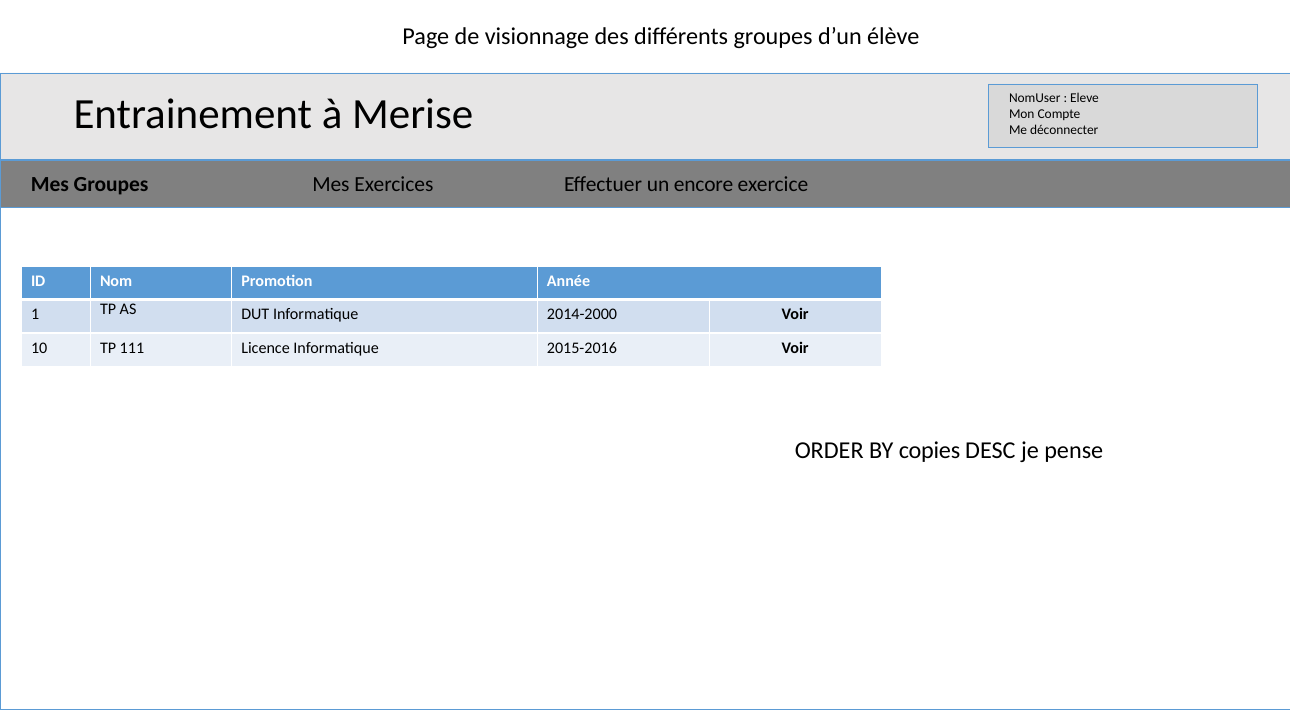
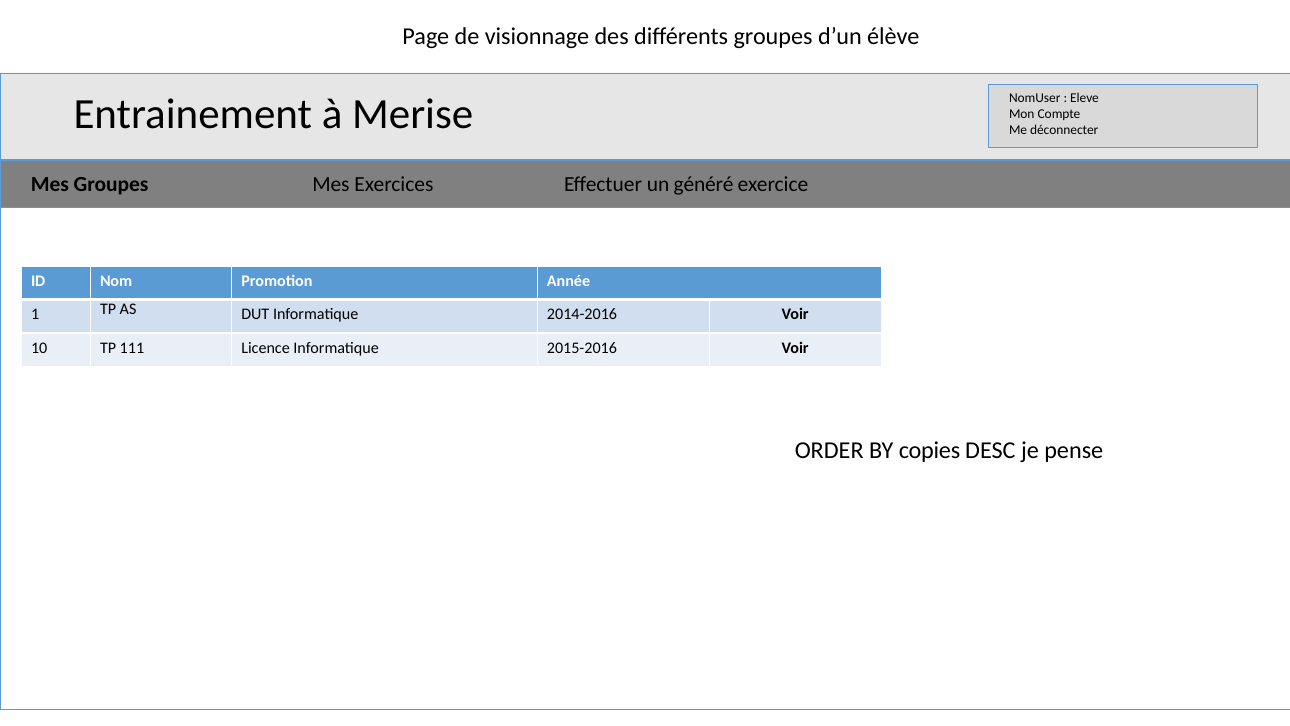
encore: encore -> généré (704, 185)
2014-2000: 2014-2000 -> 2014-2016 (582, 314)
